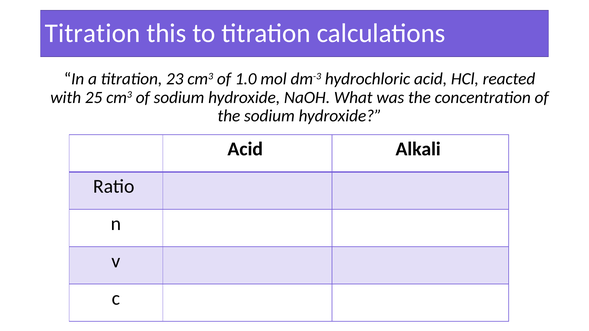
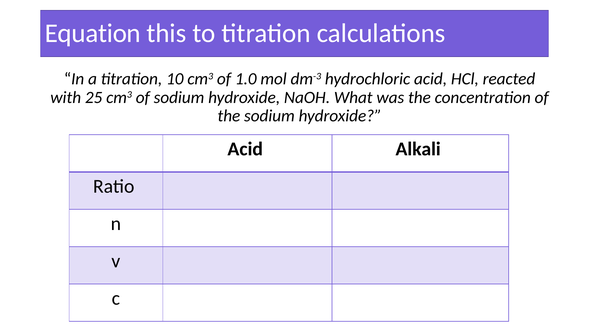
Titration: Titration -> Equation (93, 33)
23: 23 -> 10 (175, 79)
